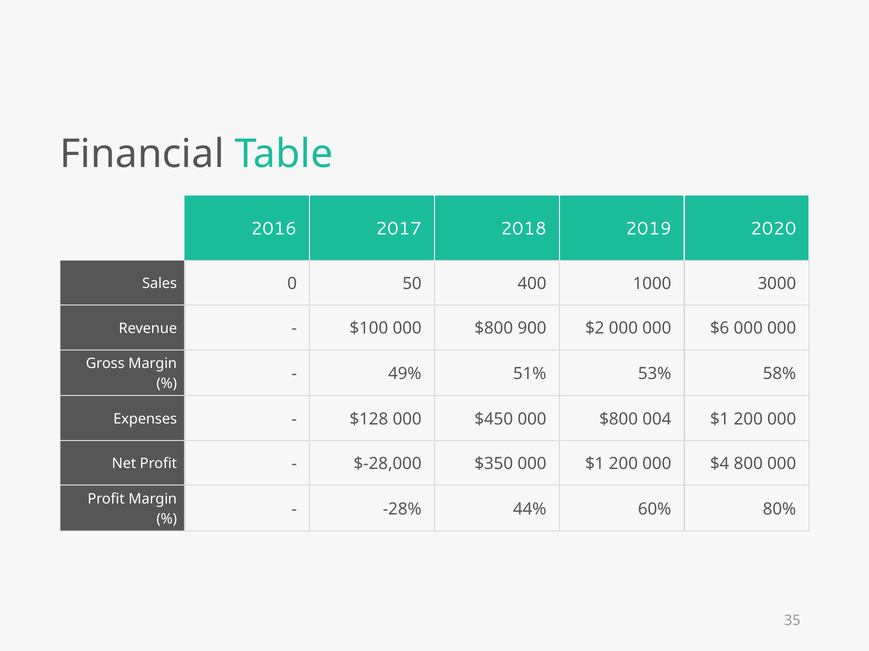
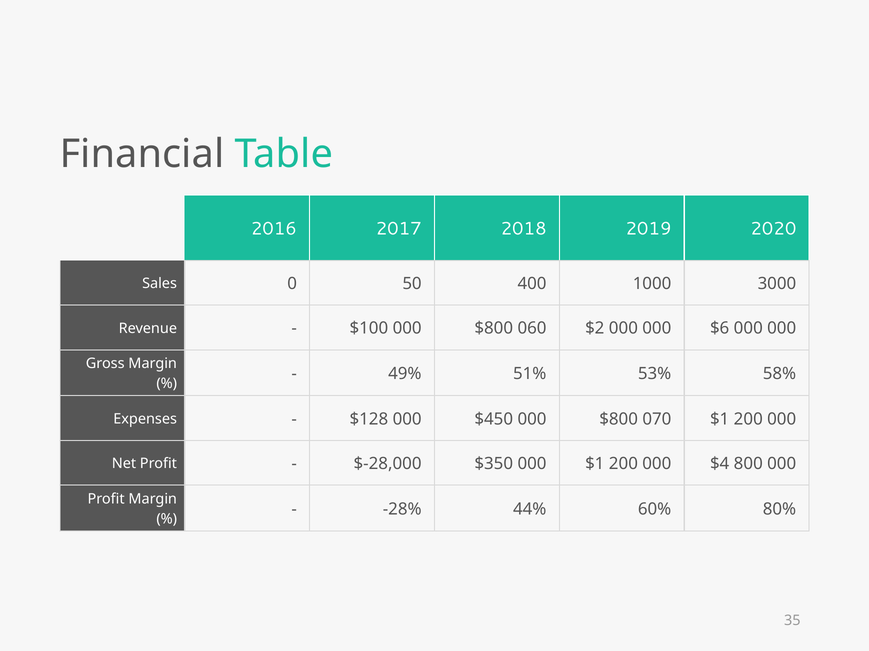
900: 900 -> 060 (532, 329)
004: 004 -> 070 (657, 420)
